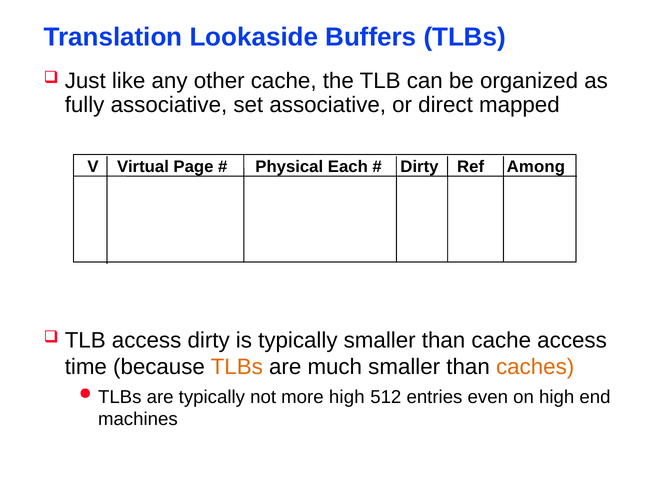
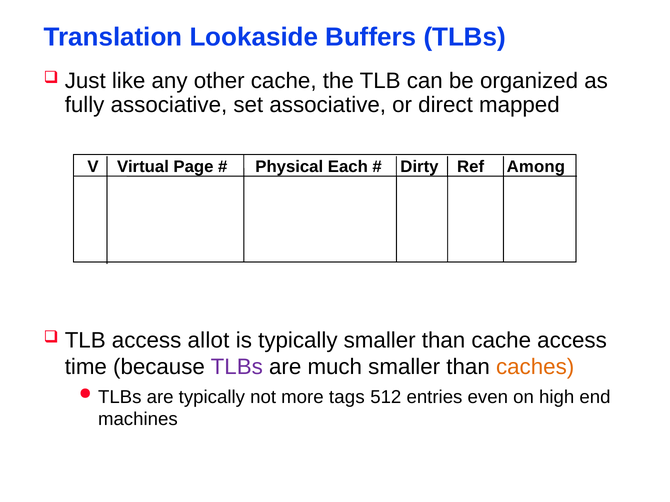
access dirty: dirty -> allot (209, 341)
TLBs colour: orange -> purple (237, 367)
more high: high -> tags (347, 397)
